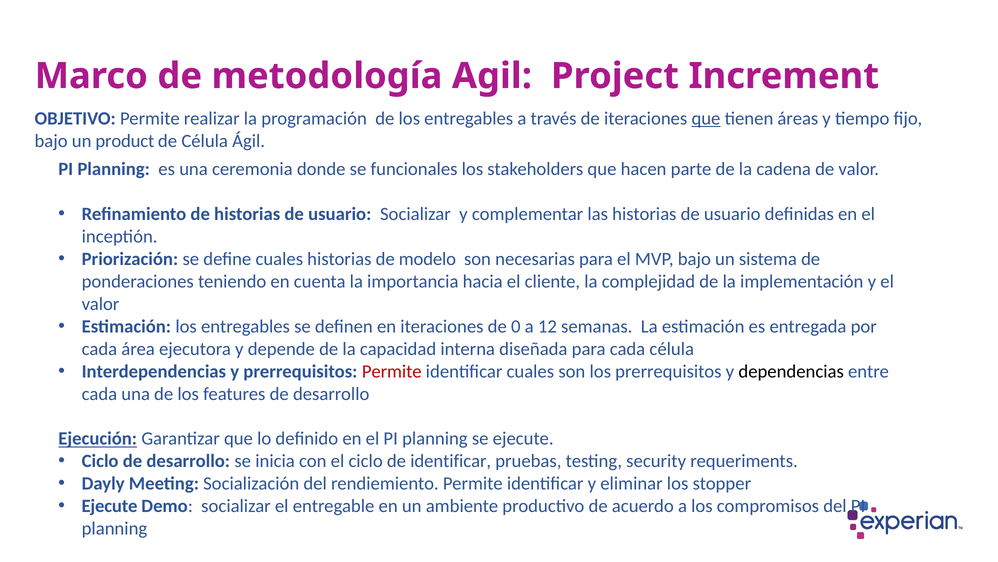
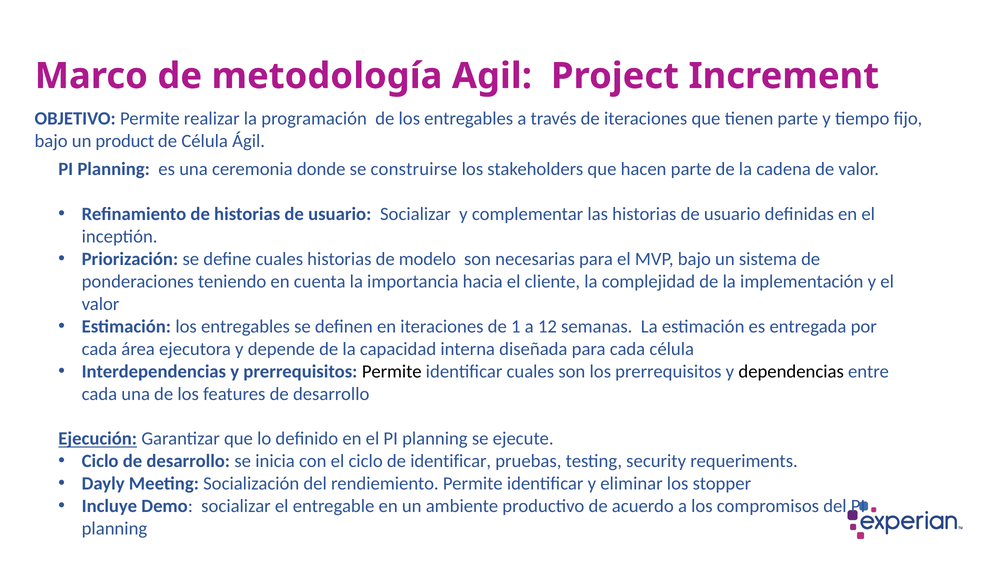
que underline: present -> none (706, 118)
tienen áreas: áreas -> parte (798, 118)
funcionales: funcionales -> construirse (414, 169)
0: 0 -> 1 (516, 326)
Permite colour: red -> black (392, 371)
Ejecute: Ejecute -> Incluye (109, 506)
